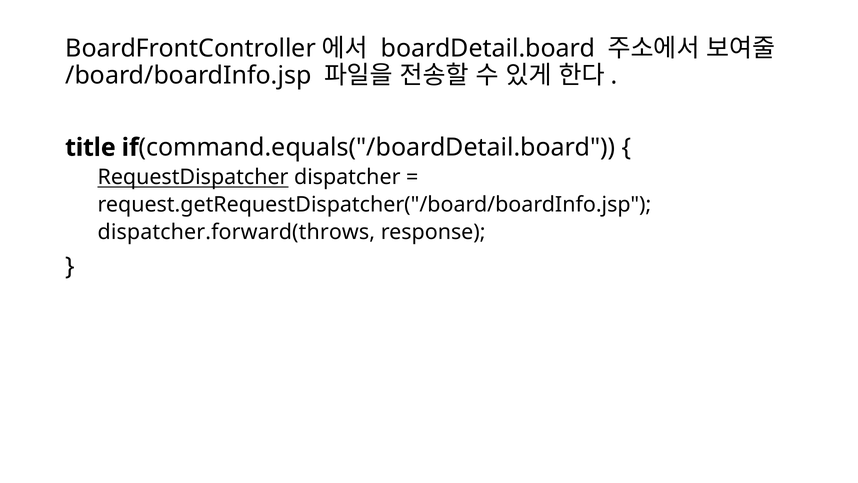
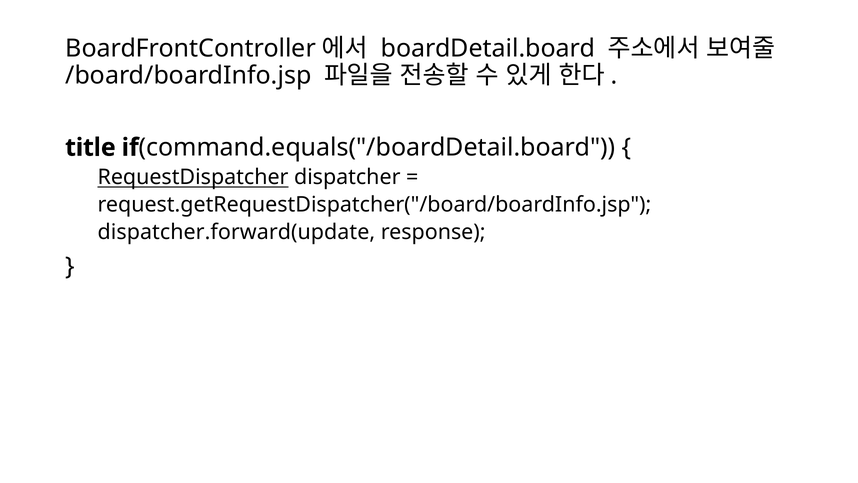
dispatcher.forward(throws: dispatcher.forward(throws -> dispatcher.forward(update (236, 232)
